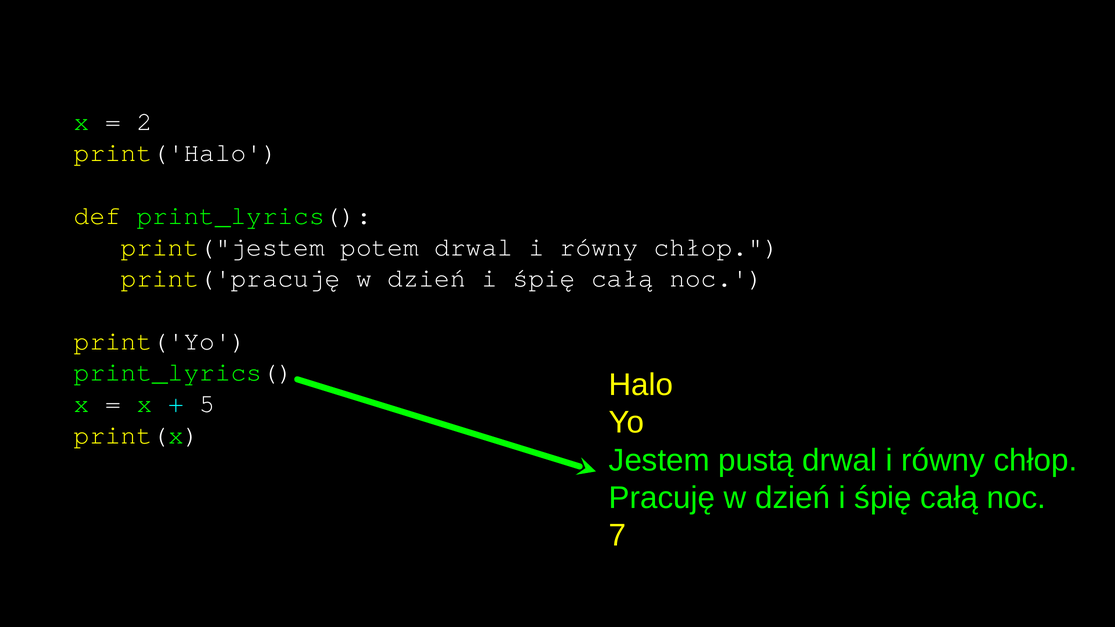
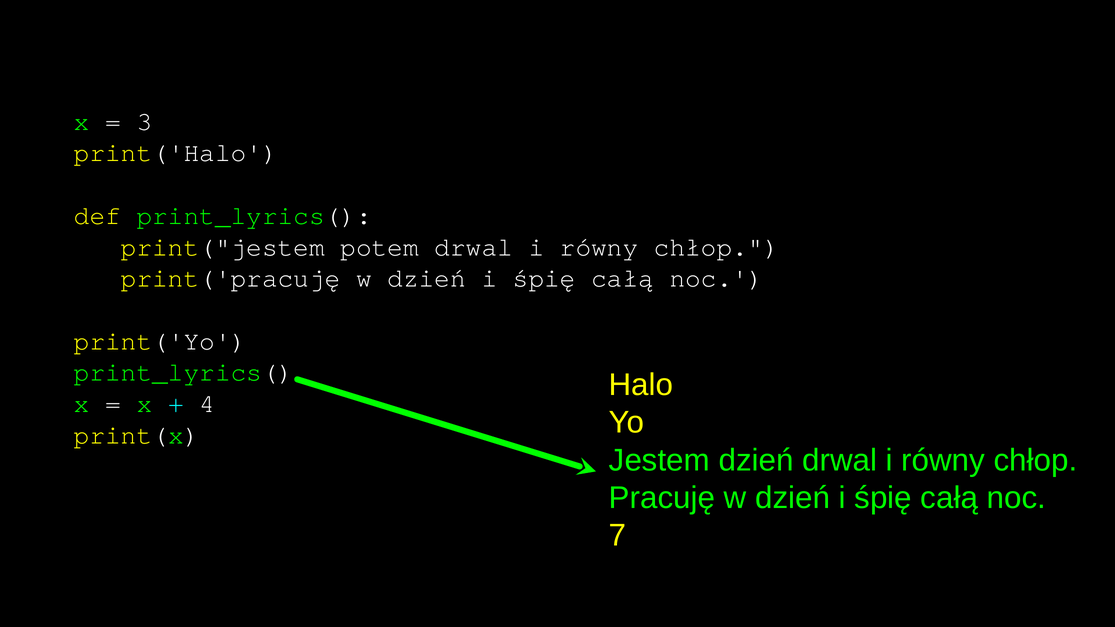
2: 2 -> 3 (144, 122)
5: 5 -> 4 (207, 404)
Jestem pustą: pustą -> dzień (756, 460)
